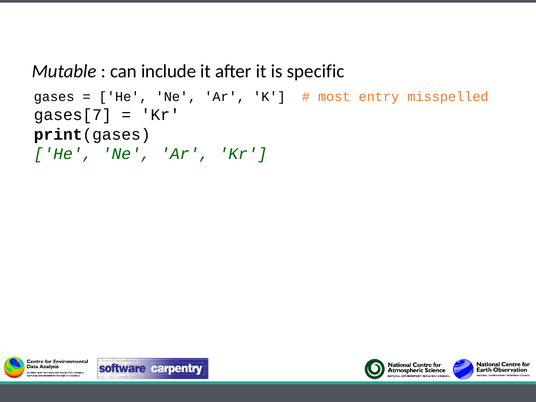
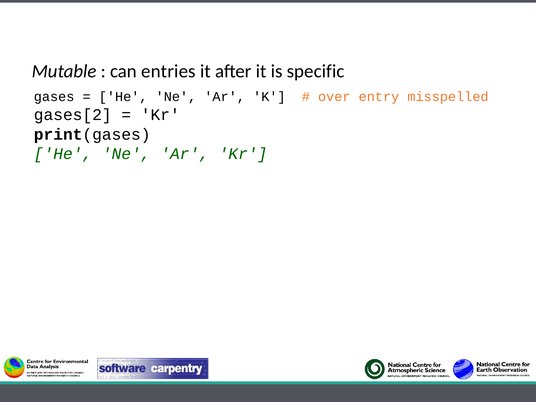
include: include -> entries (168, 71)
most: most -> over (334, 97)
gases[7: gases[7 -> gases[2 (73, 115)
